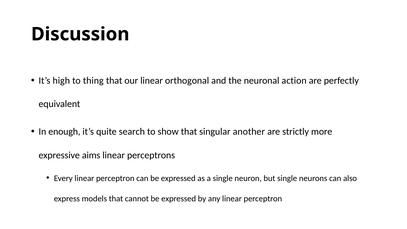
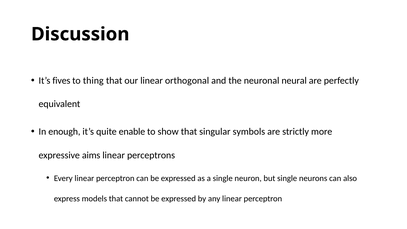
high: high -> fives (61, 81)
action: action -> neural (294, 81)
search: search -> enable (132, 132)
another: another -> symbols (249, 132)
